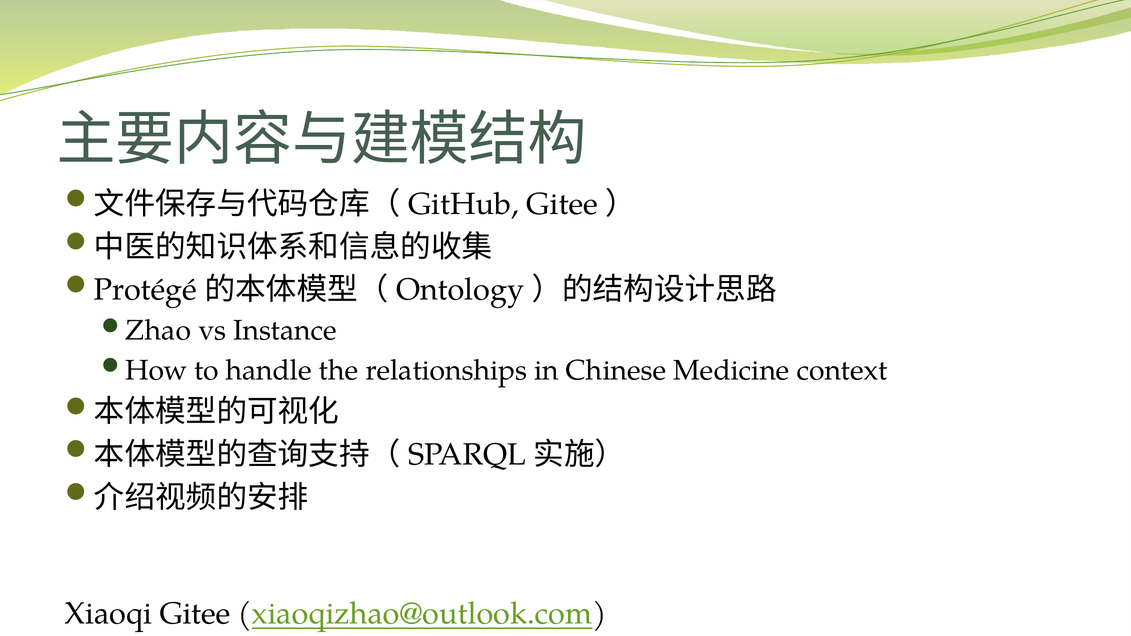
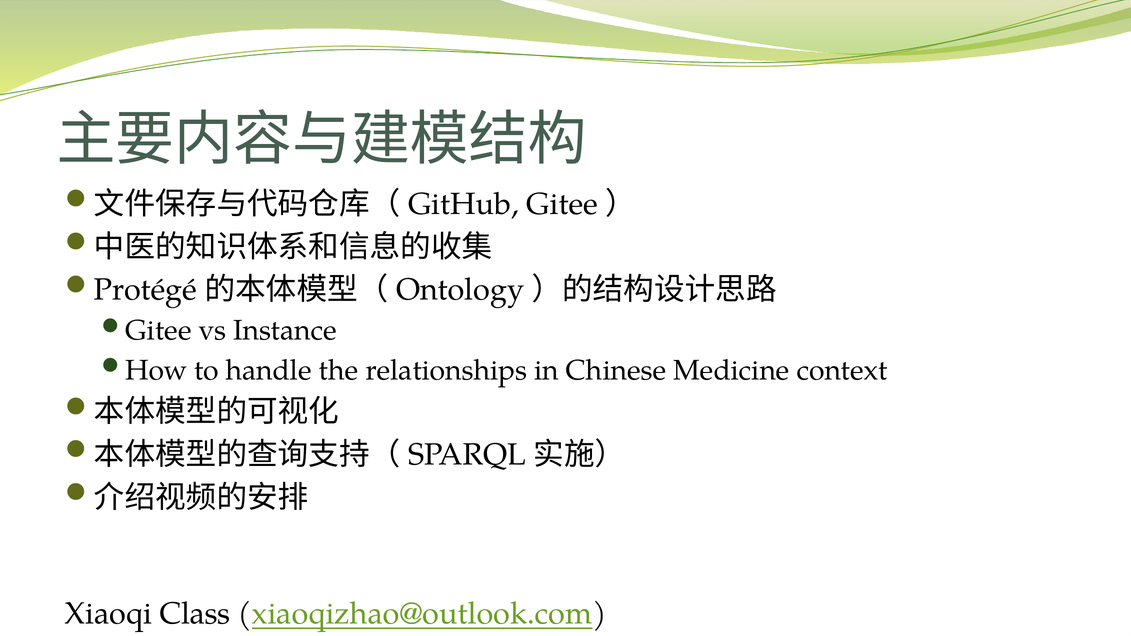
Zhao: Zhao -> Gitee (158, 331)
Xiaoqi Gitee: Gitee -> Class (195, 614)
